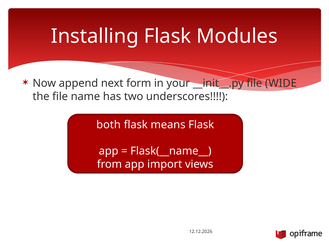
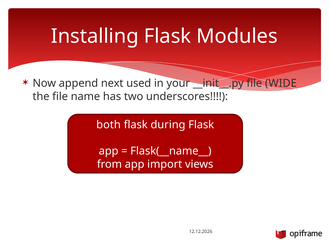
form: form -> used (139, 83)
means: means -> during (168, 125)
